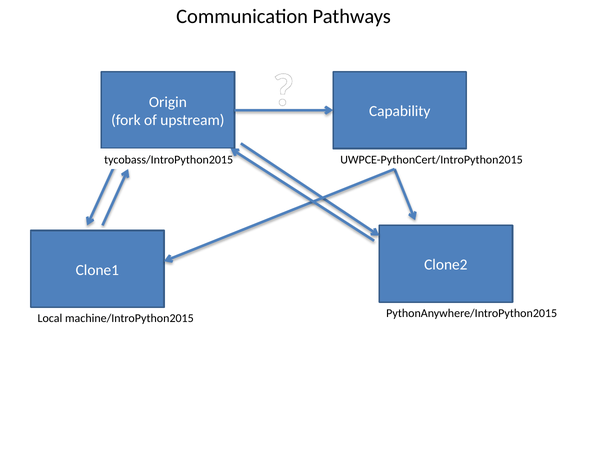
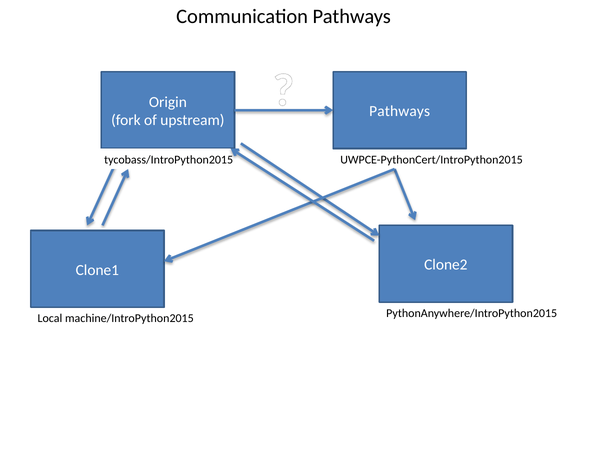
Capability: Capability -> Pathways (400, 111)
